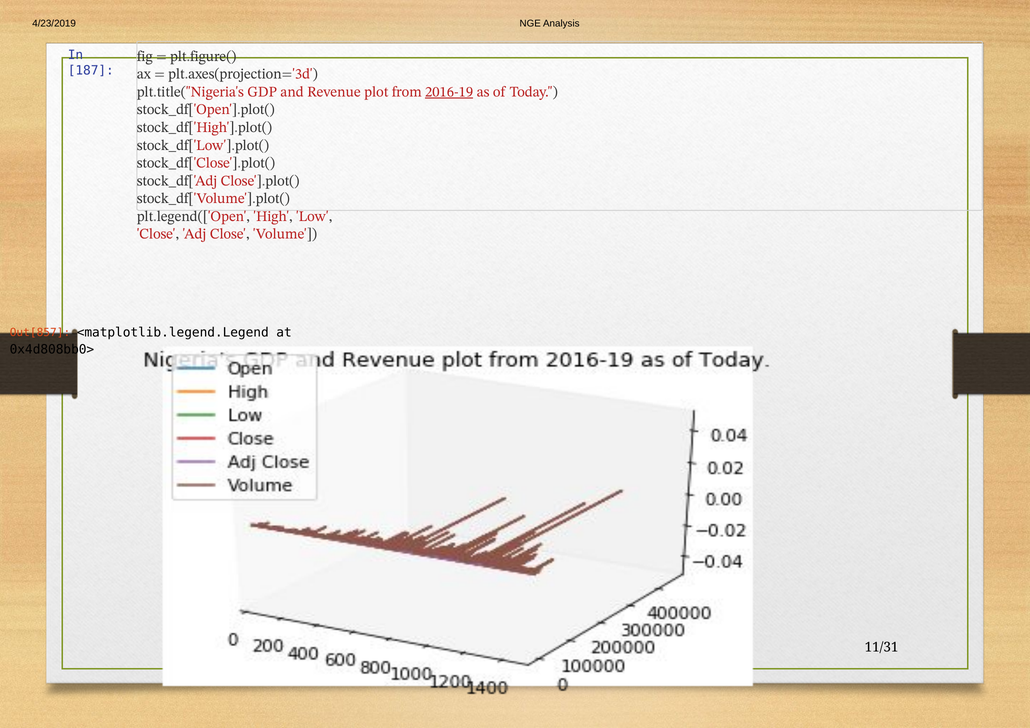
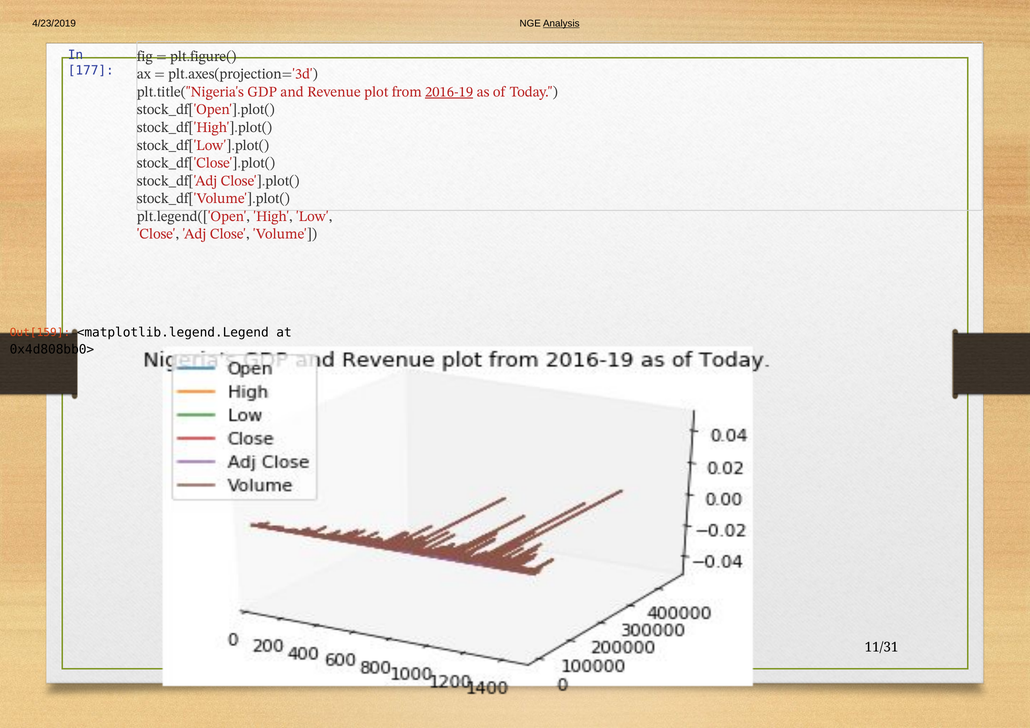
Analysis underline: none -> present (561, 24)
187: 187 -> 177 (91, 70)
Out[857: Out[857 -> Out[159 (40, 332)
